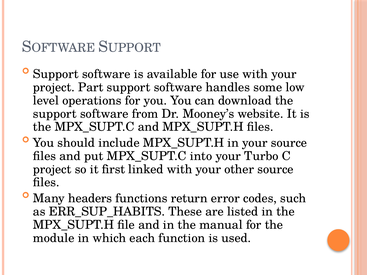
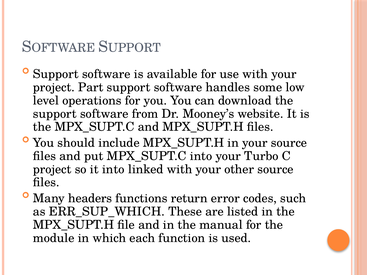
it first: first -> into (113, 169)
ERR_SUP_HABITS: ERR_SUP_HABITS -> ERR_SUP_WHICH (107, 212)
